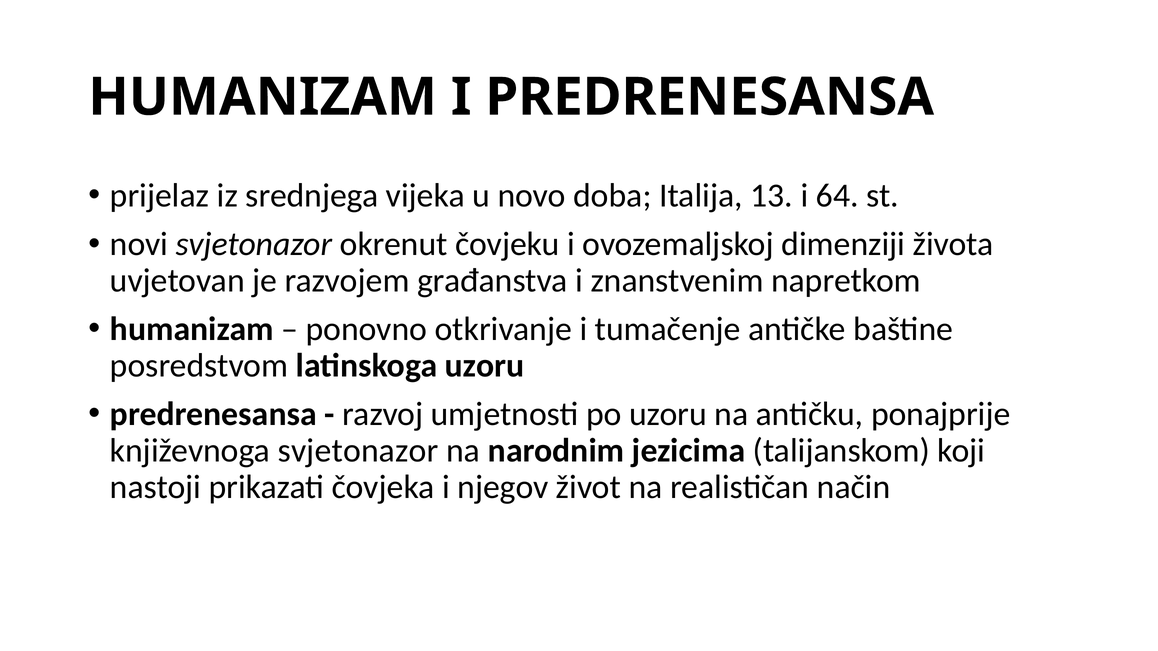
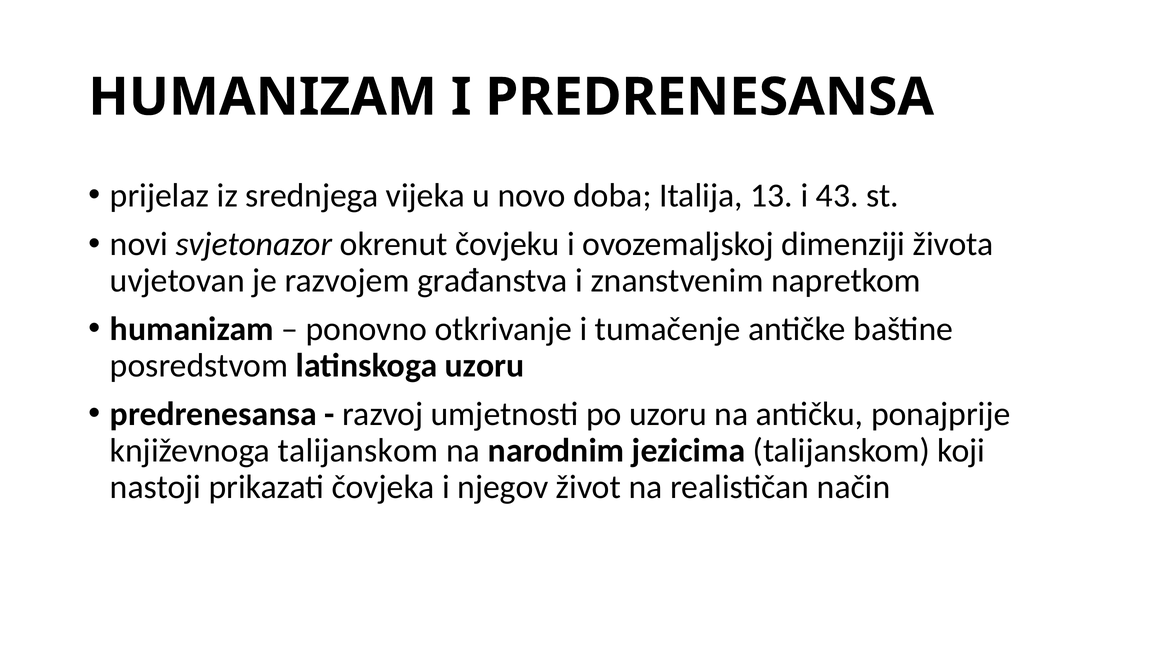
64: 64 -> 43 (837, 196)
književnoga svjetonazor: svjetonazor -> talijanskom (358, 451)
